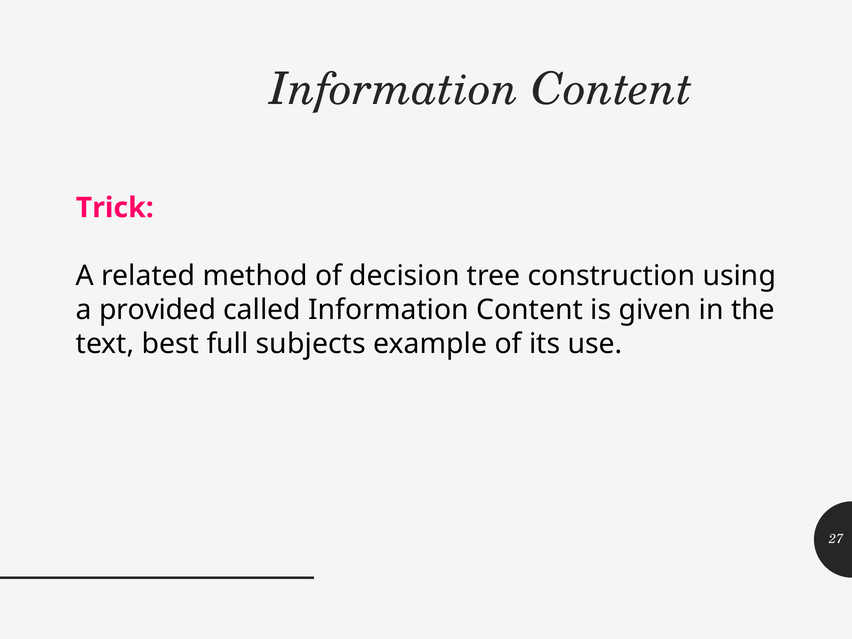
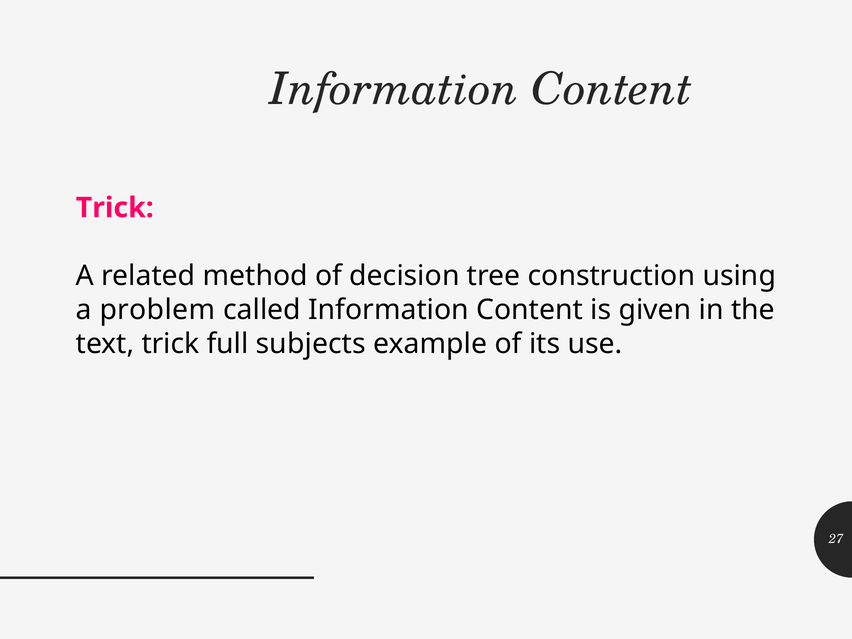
provided: provided -> problem (157, 310)
text best: best -> trick (170, 344)
